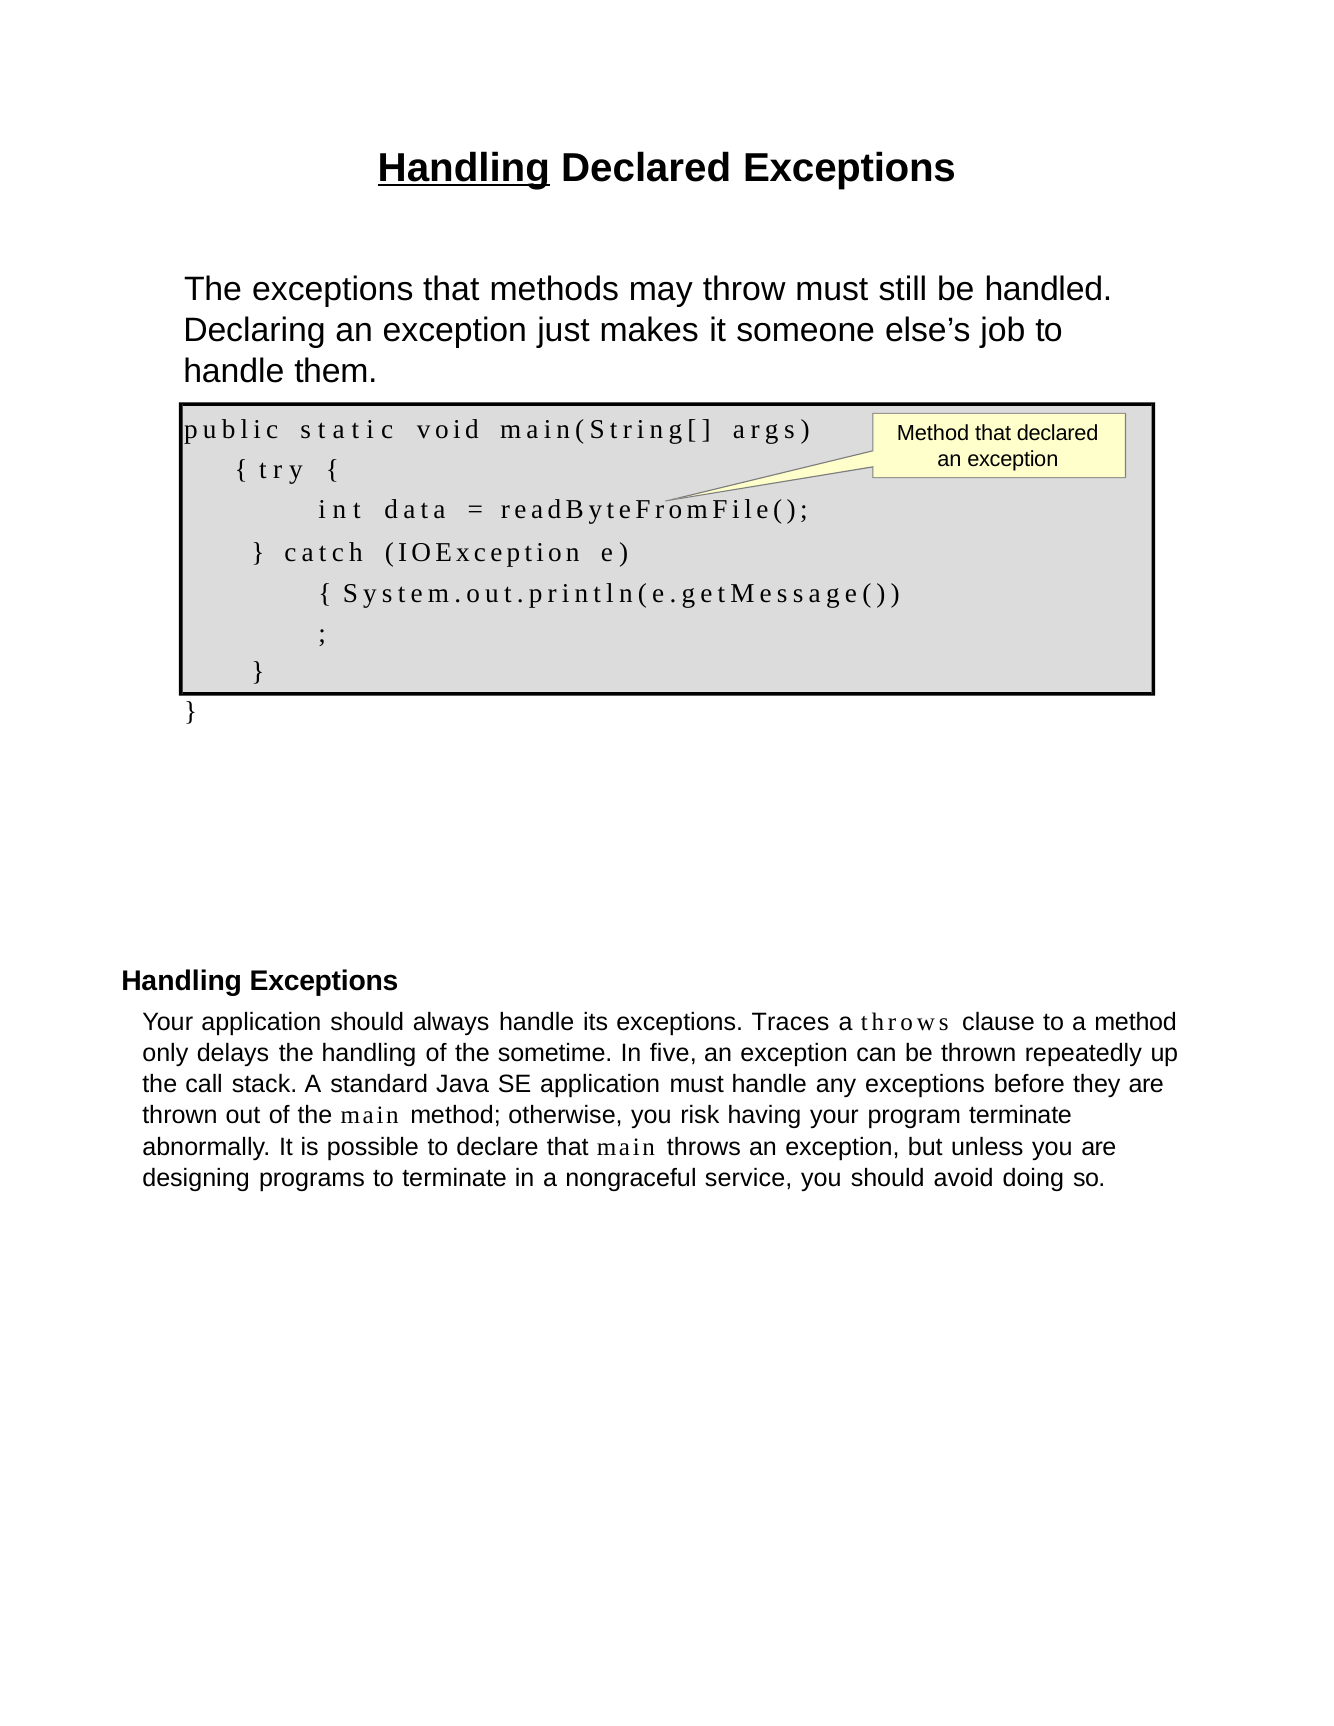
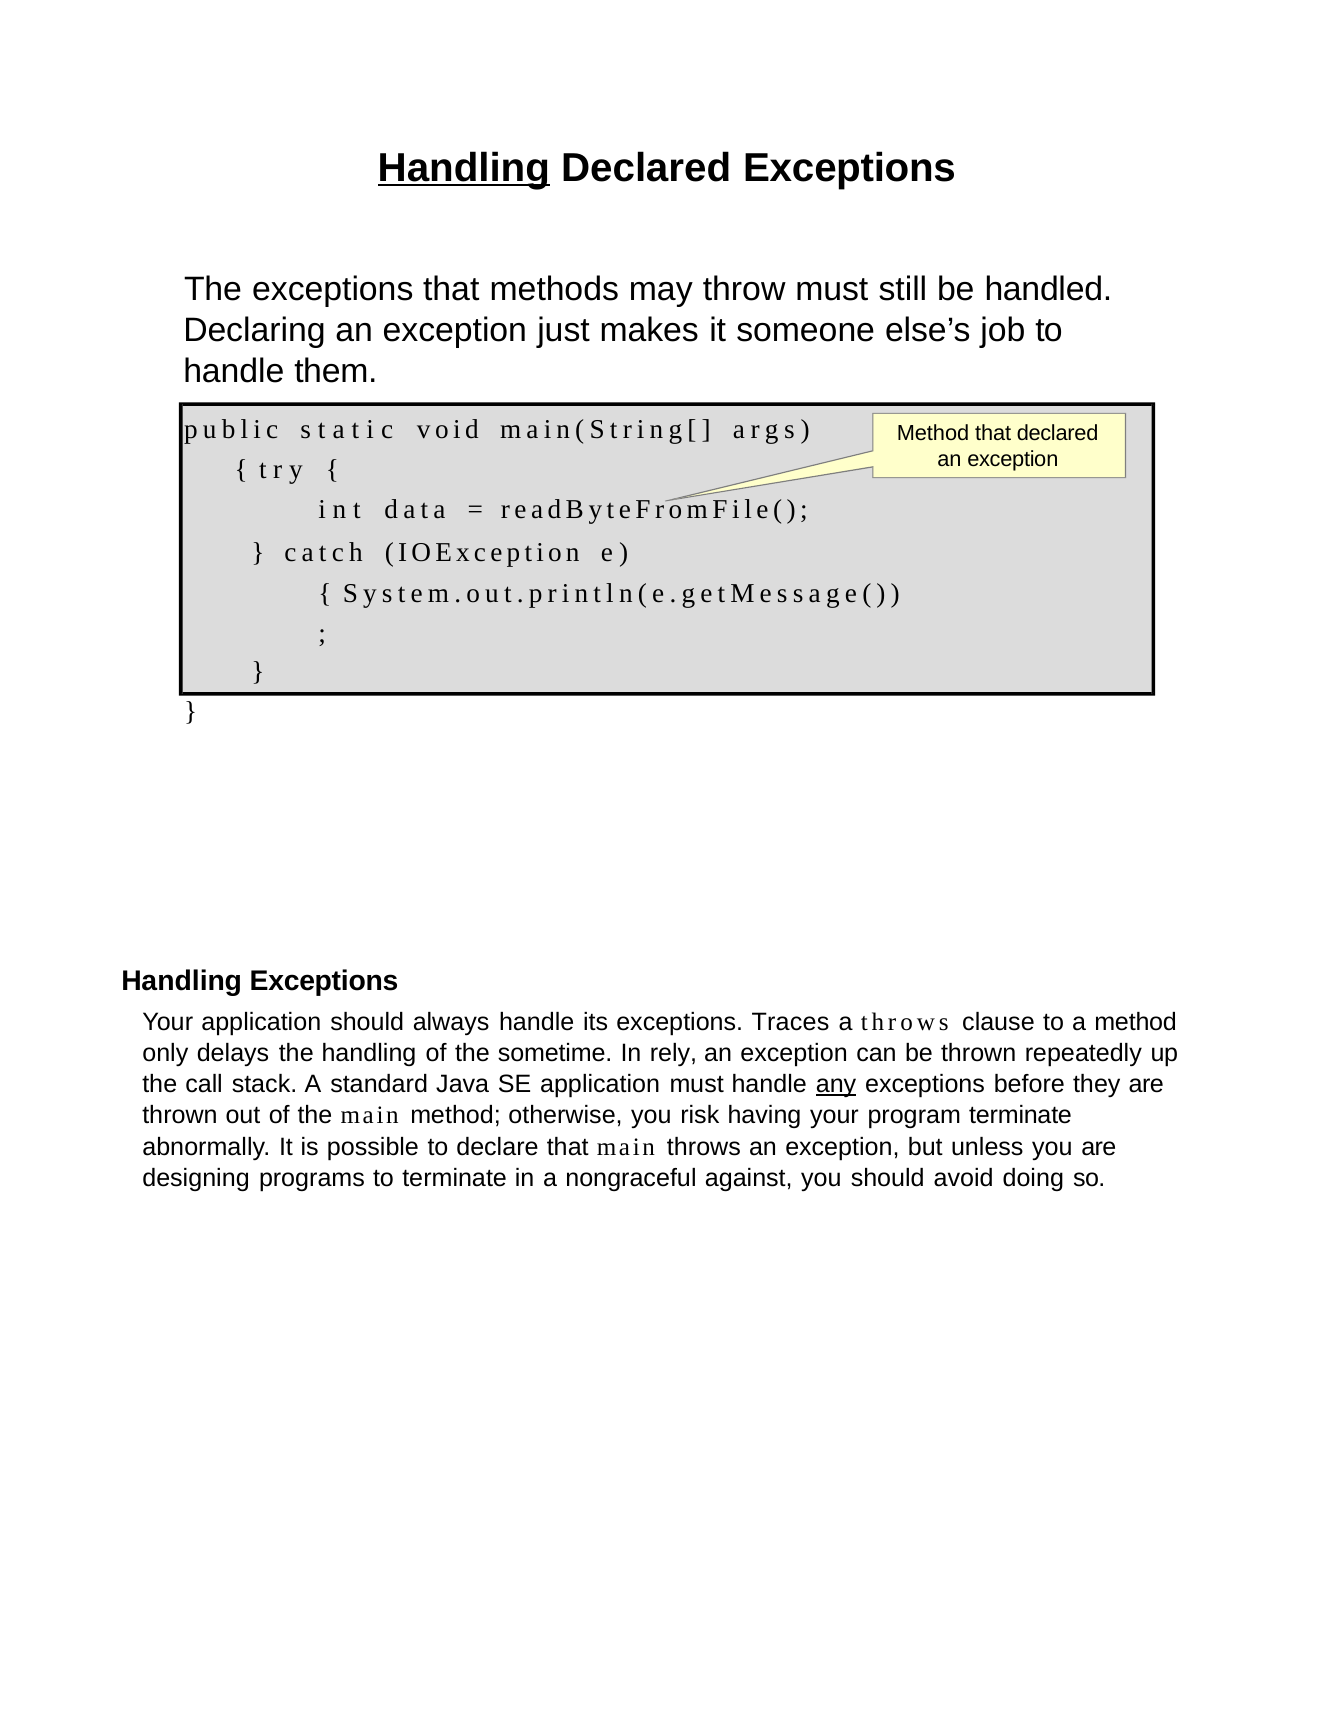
five: five -> rely (673, 1053)
any underline: none -> present (836, 1085)
service: service -> against (749, 1178)
